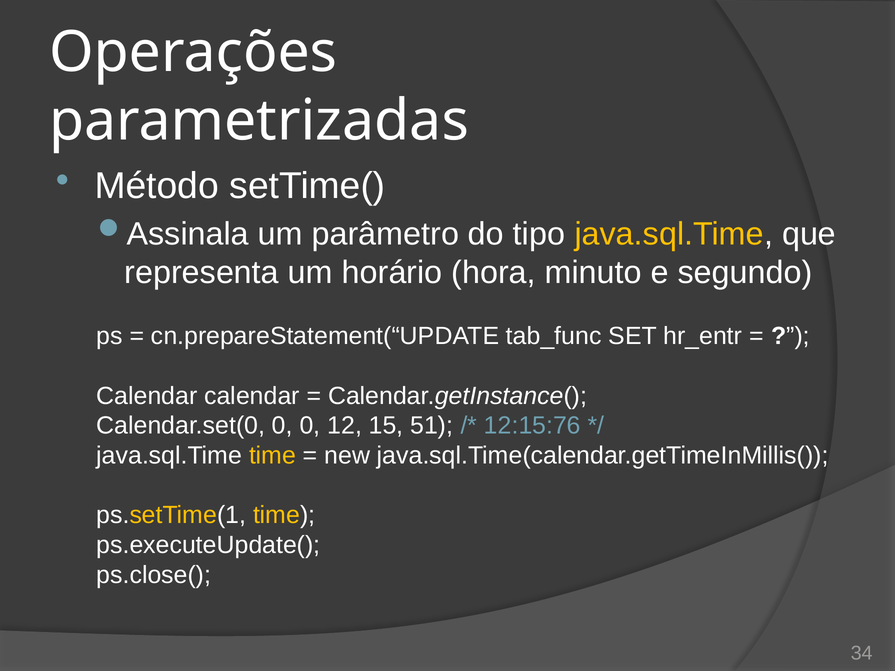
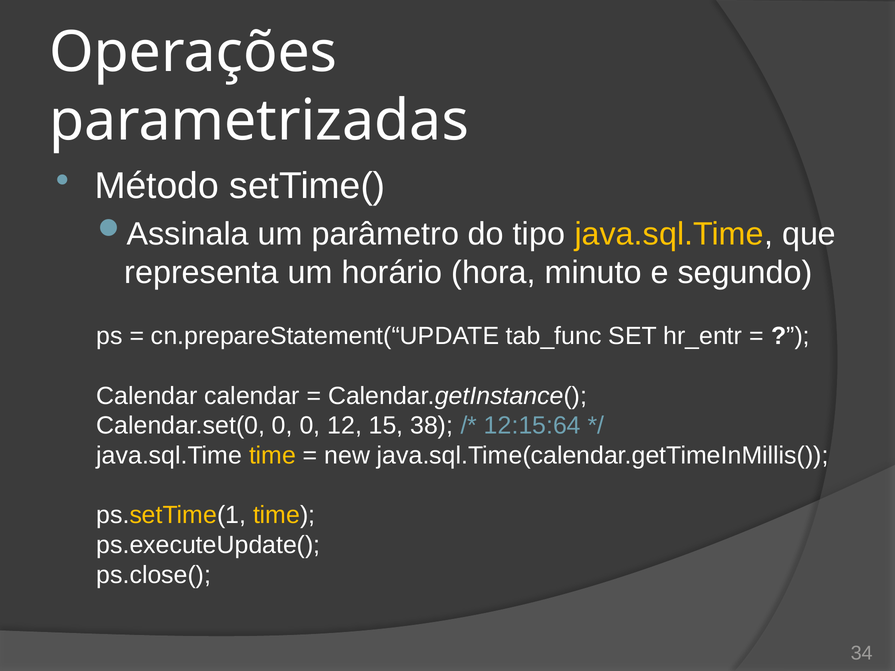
51: 51 -> 38 (432, 426)
12:15:76: 12:15:76 -> 12:15:64 (532, 426)
